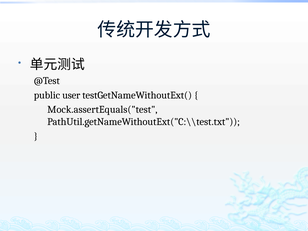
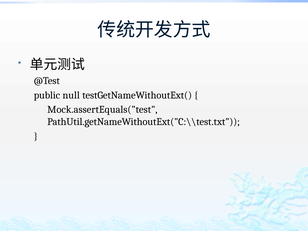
user: user -> null (71, 95)
